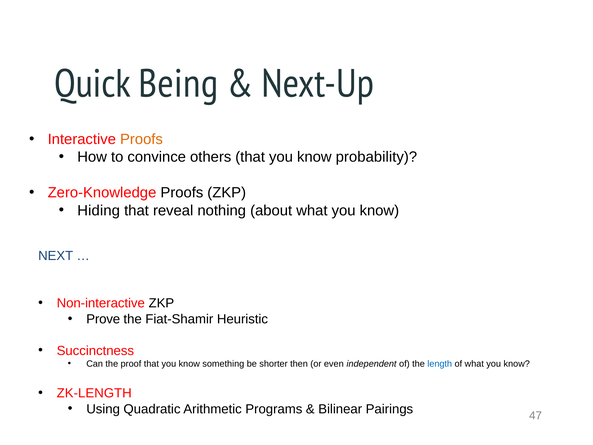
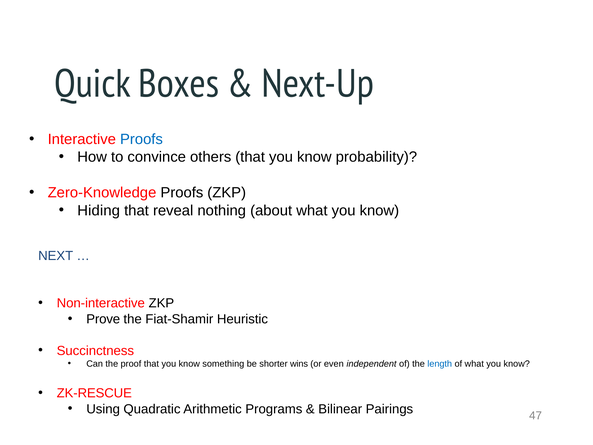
Being: Being -> Boxes (179, 84)
Proofs colour: orange -> blue (141, 139)
then: then -> wins (299, 364)
ZK-LENGTH: ZK-LENGTH -> ZK-RESCUE (94, 393)
